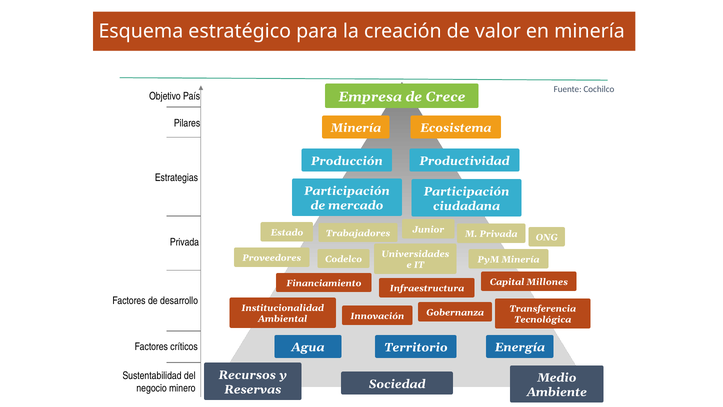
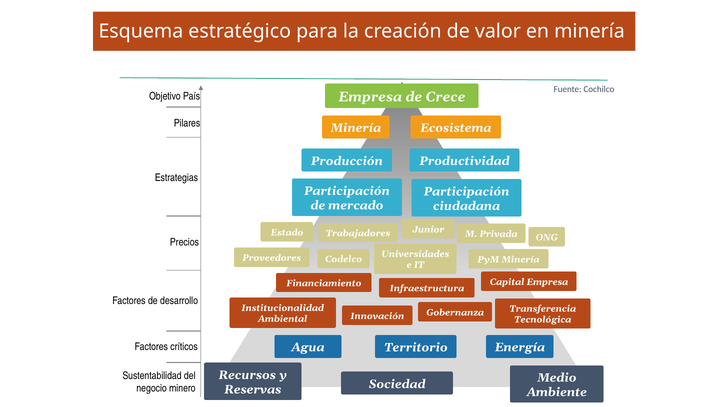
Privada: Privada -> Precios (184, 242)
Capital Millones: Millones -> Empresa (547, 282)
